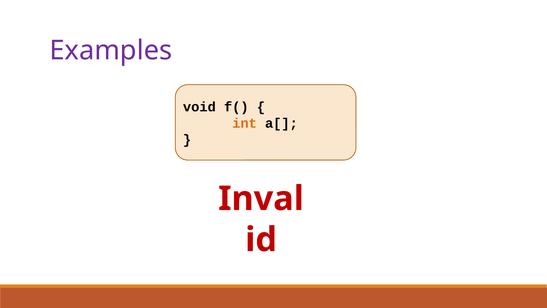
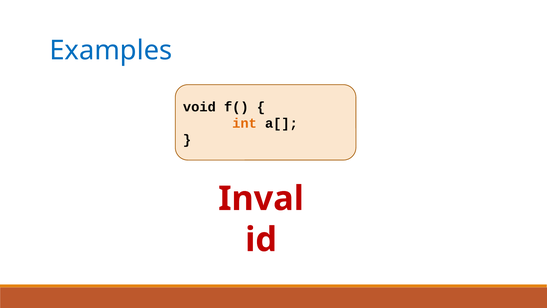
Examples colour: purple -> blue (111, 50)
